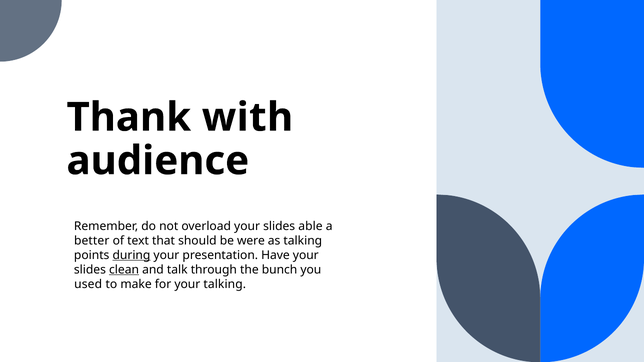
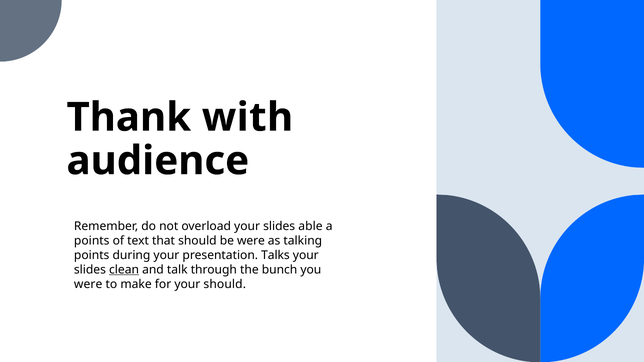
better: better -> points (92, 241)
during underline: present -> none (131, 255)
Have: Have -> Talks (275, 255)
used: used -> were (88, 284)
your talking: talking -> should (225, 284)
